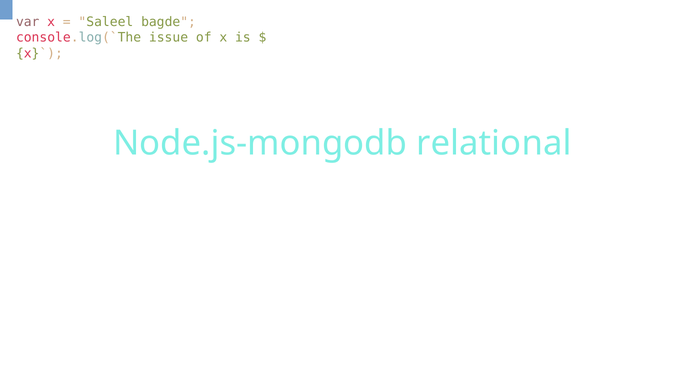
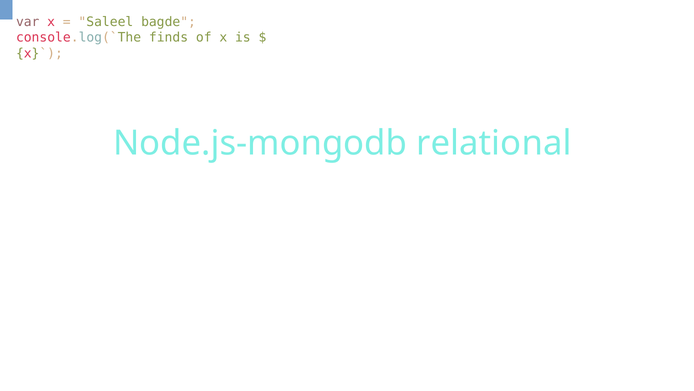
issue: issue -> finds (169, 38)
